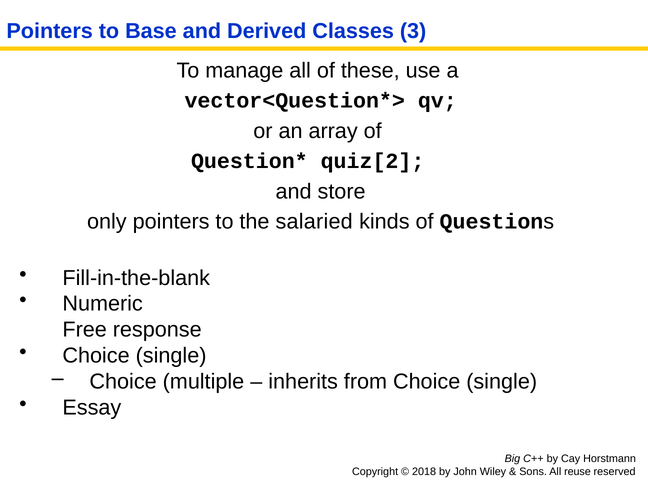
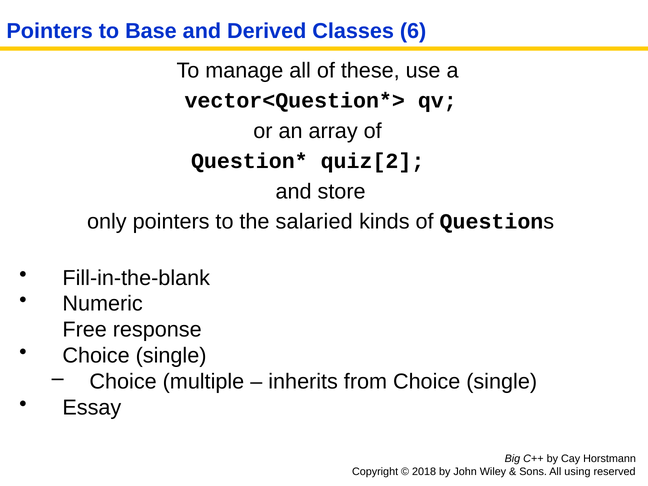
3: 3 -> 6 (413, 31)
reuse: reuse -> using (577, 472)
